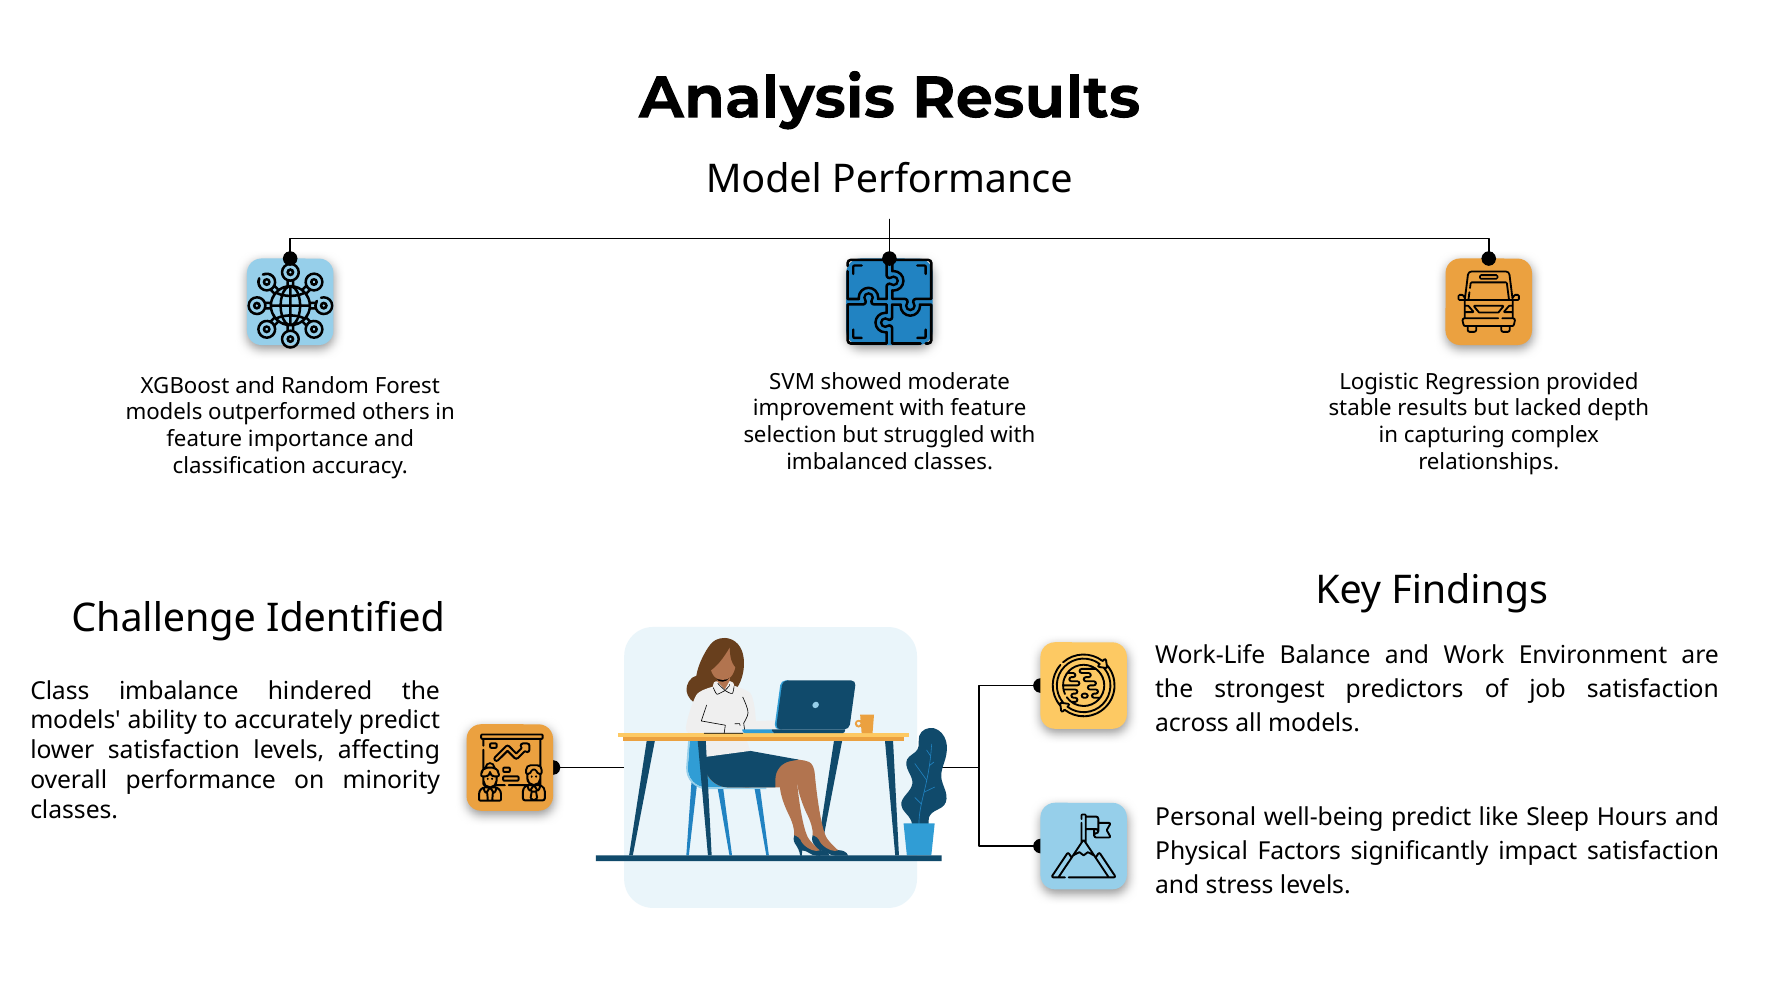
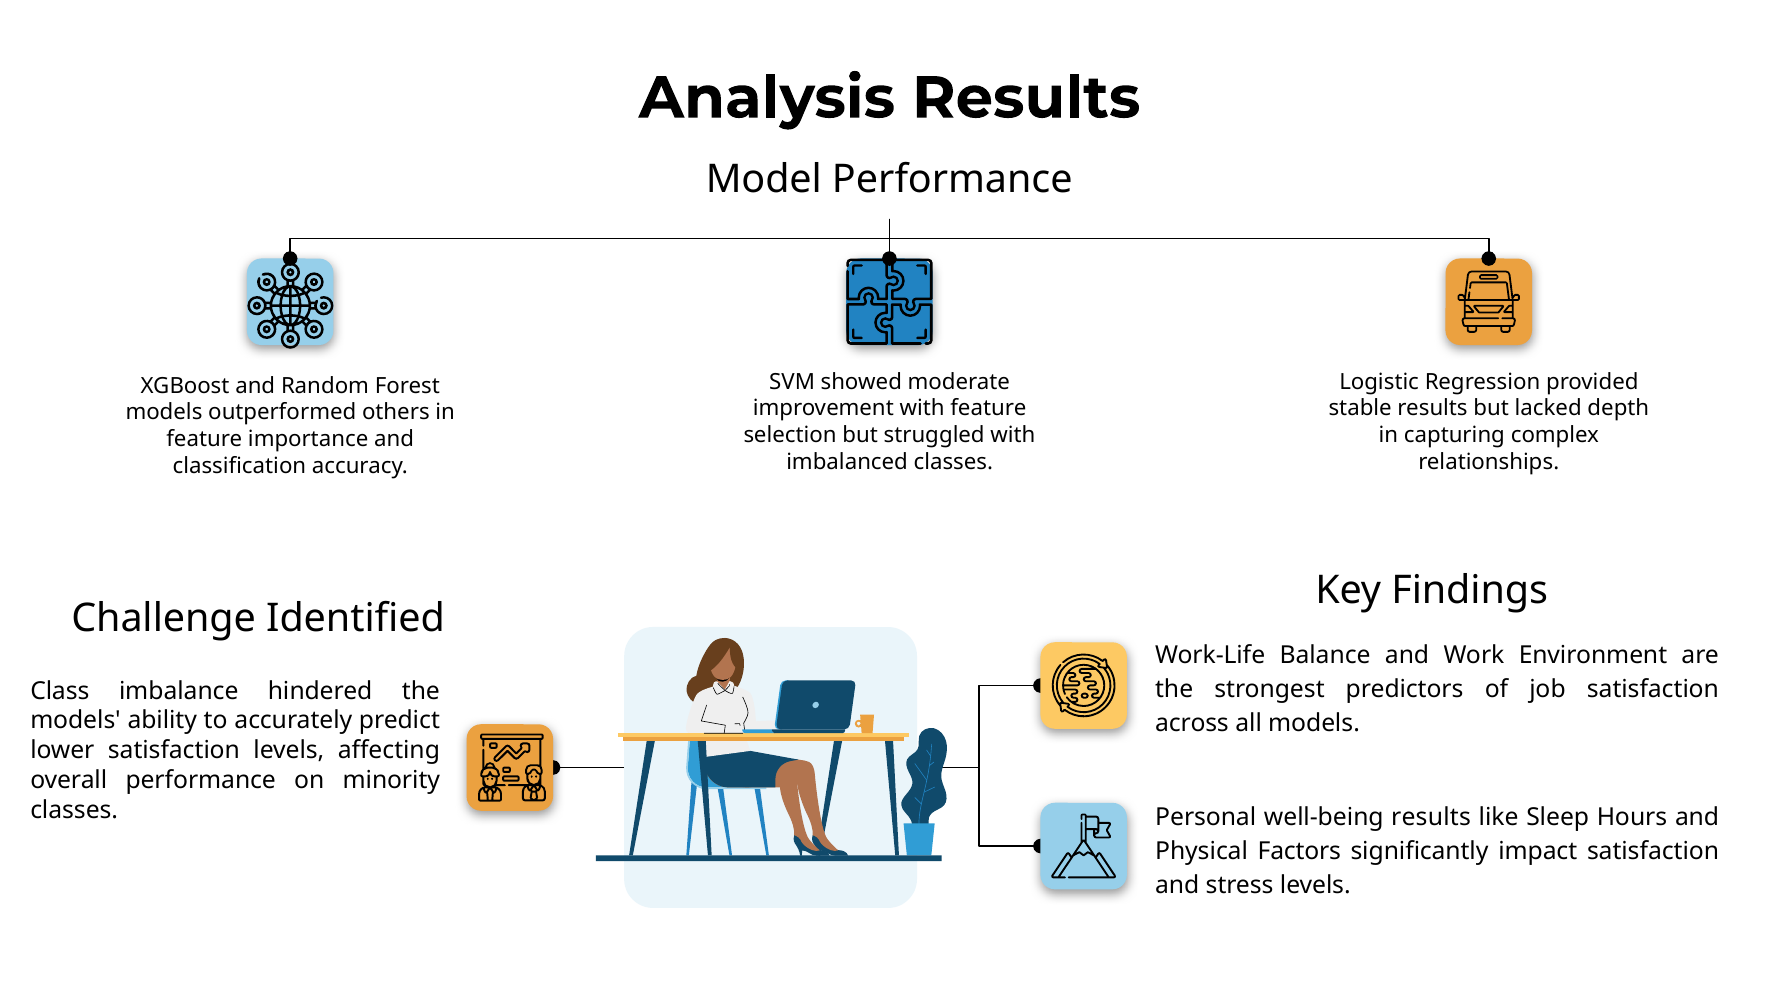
well-being predict: predict -> results (1431, 817)
